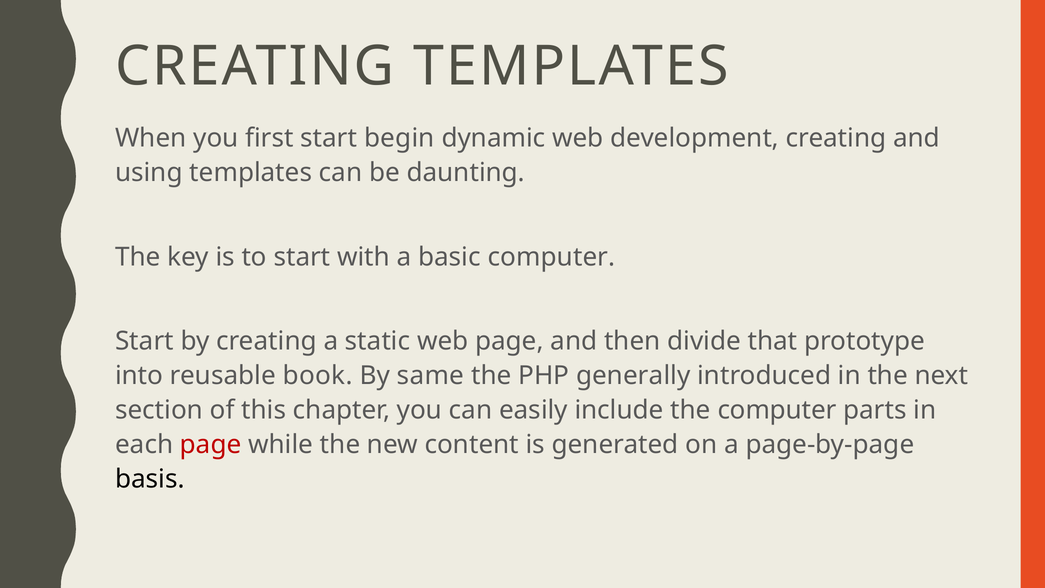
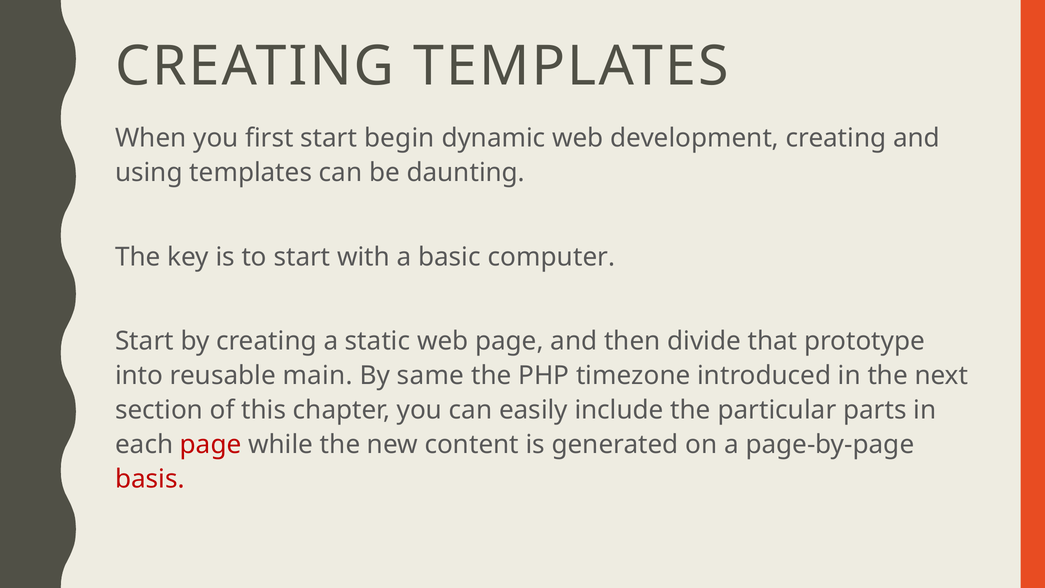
book: book -> main (318, 375)
generally: generally -> timezone (633, 375)
the computer: computer -> particular (777, 410)
basis colour: black -> red (150, 479)
